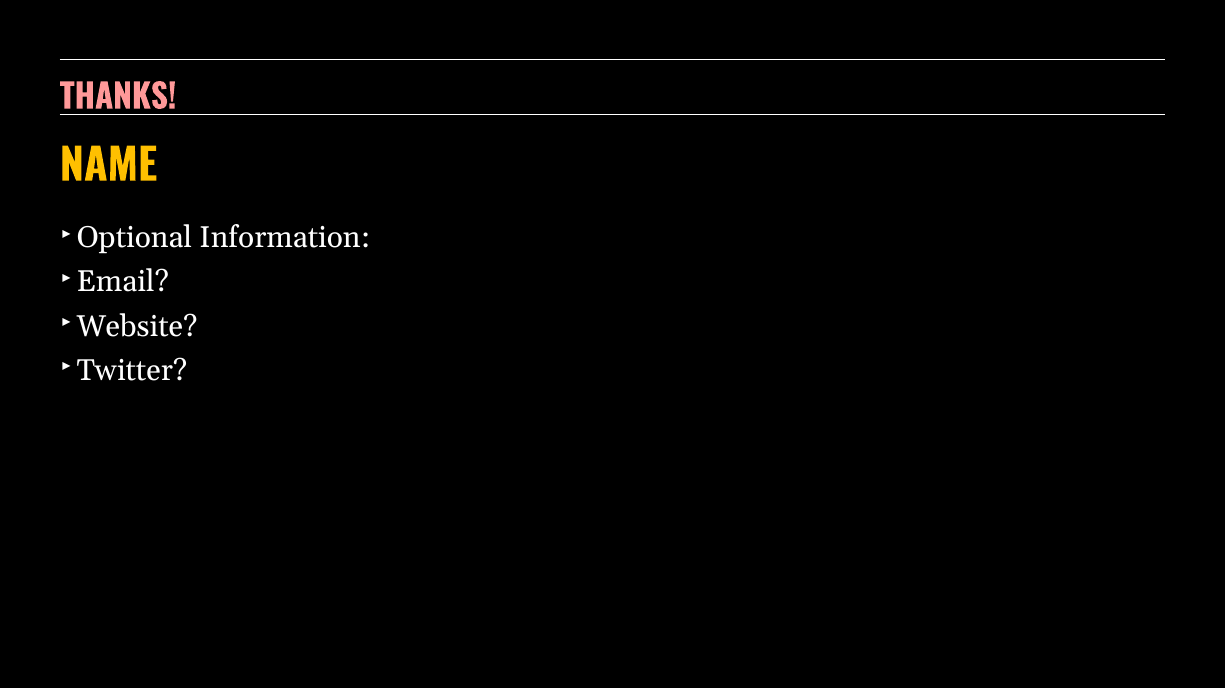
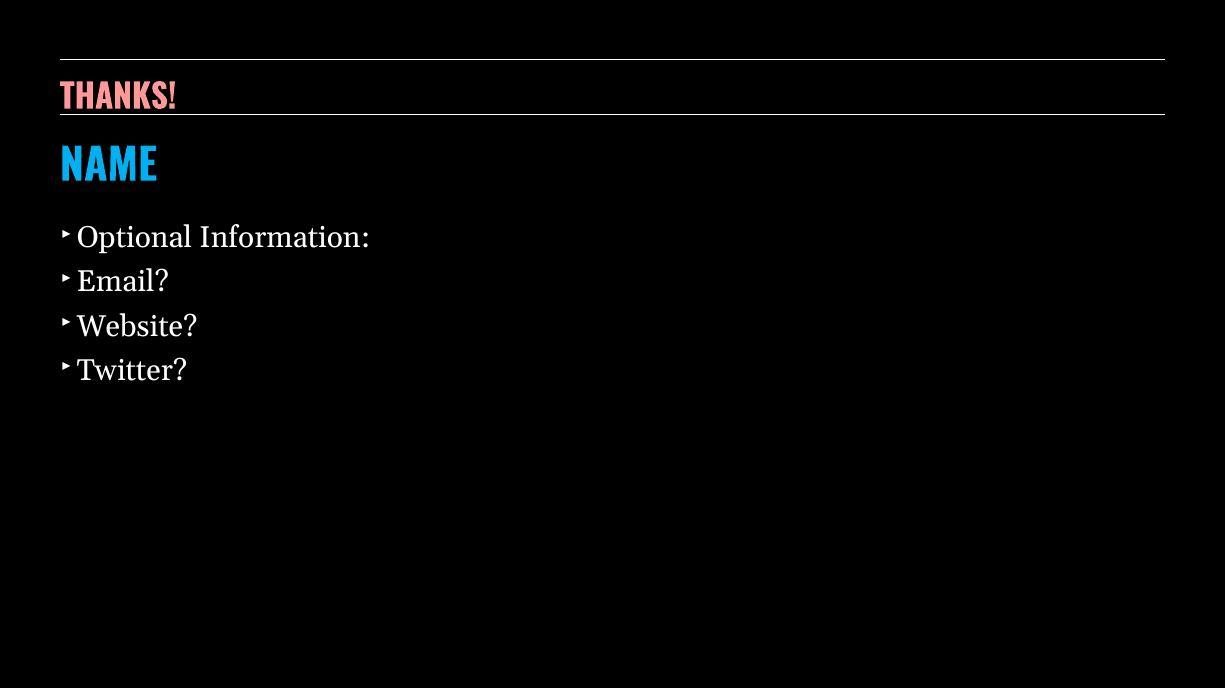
NAME colour: yellow -> light blue (109, 166)
